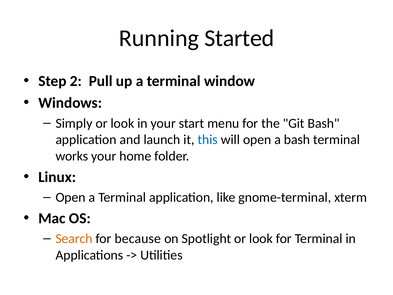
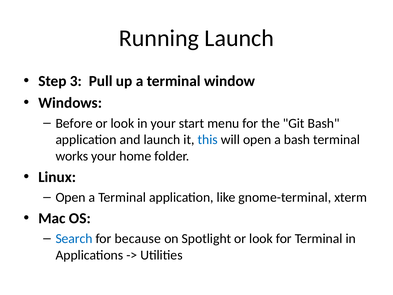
Running Started: Started -> Launch (239, 38)
2: 2 -> 3 (76, 81)
Simply: Simply -> Before (74, 123)
Search colour: orange -> blue (74, 238)
